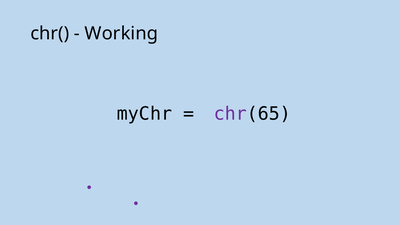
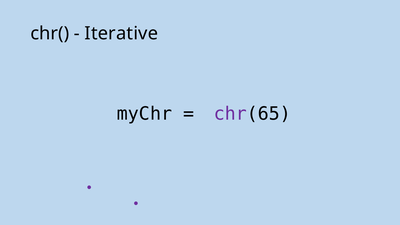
Working: Working -> Iterative (121, 34)
